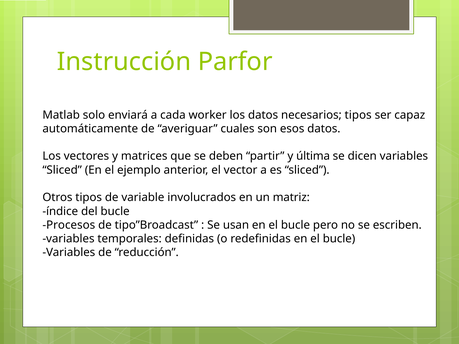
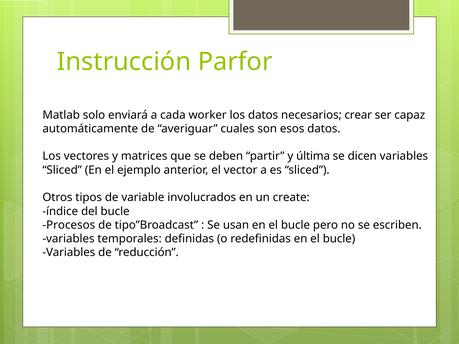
necesarios tipos: tipos -> crear (358, 115)
matriz: matriz -> create (291, 198)
